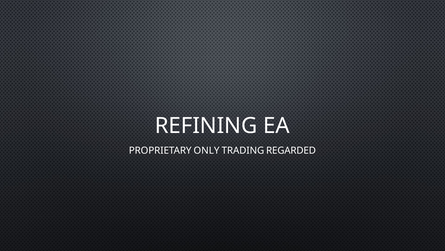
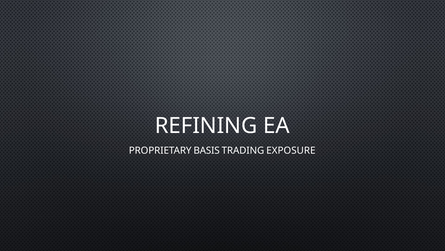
ONLY: ONLY -> BASIS (207, 150)
REGARDED: REGARDED -> EXPOSURE (291, 150)
